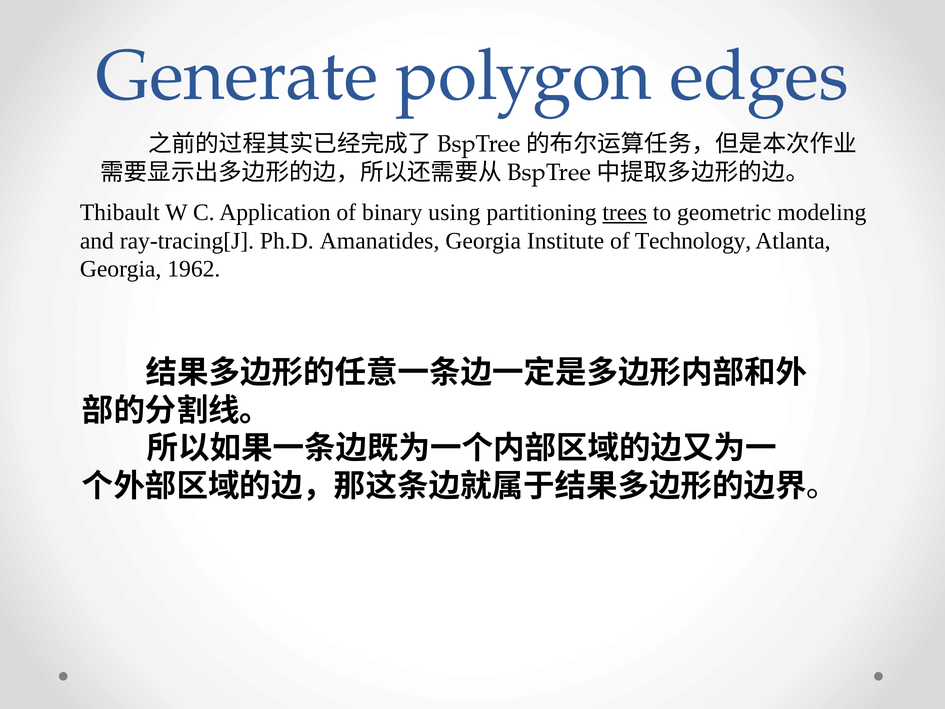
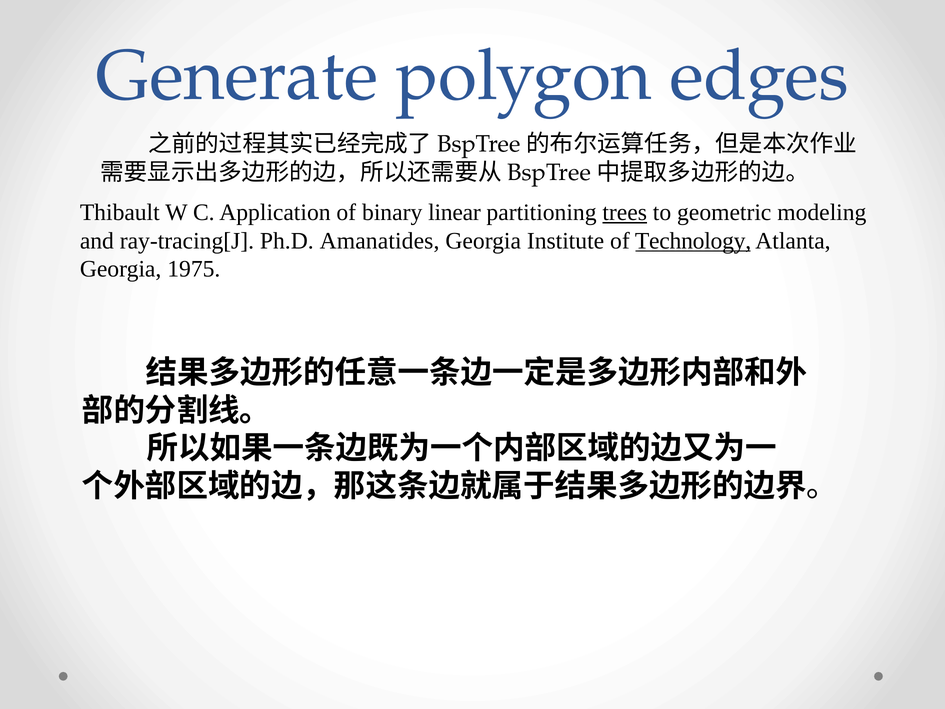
using: using -> linear (454, 212)
Technology underline: none -> present (693, 241)
1962: 1962 -> 1975 (194, 269)
